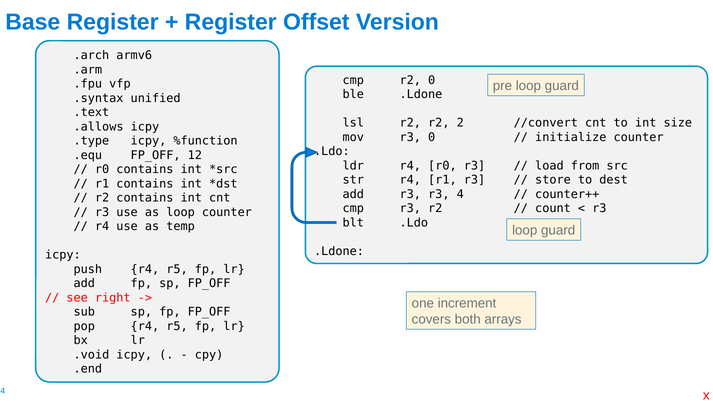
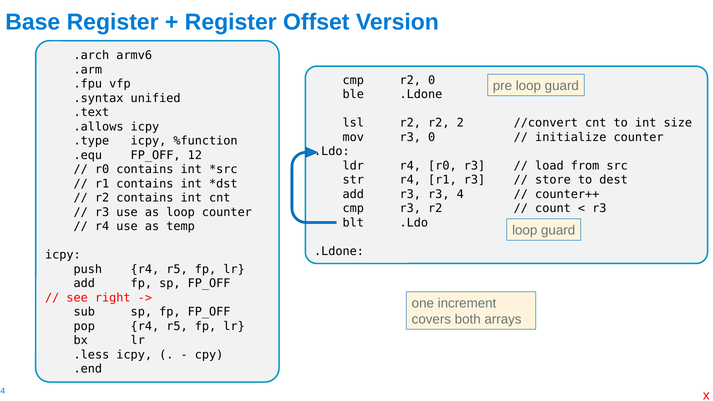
.void: .void -> .less (91, 355)
